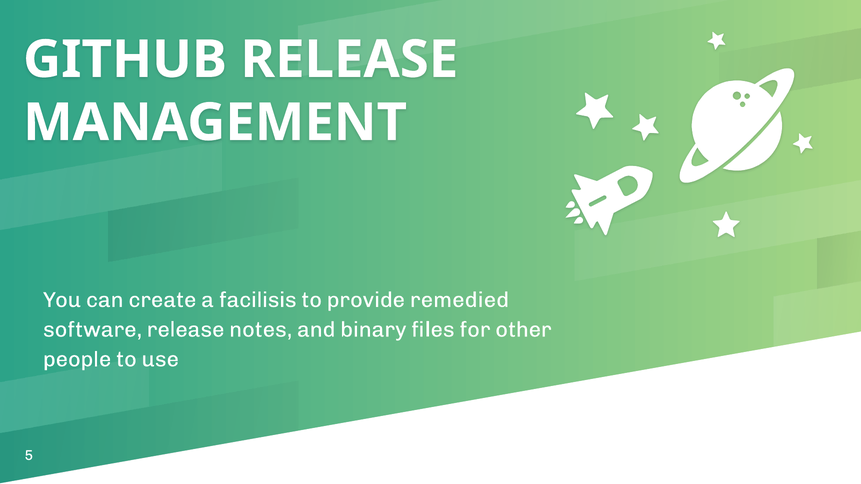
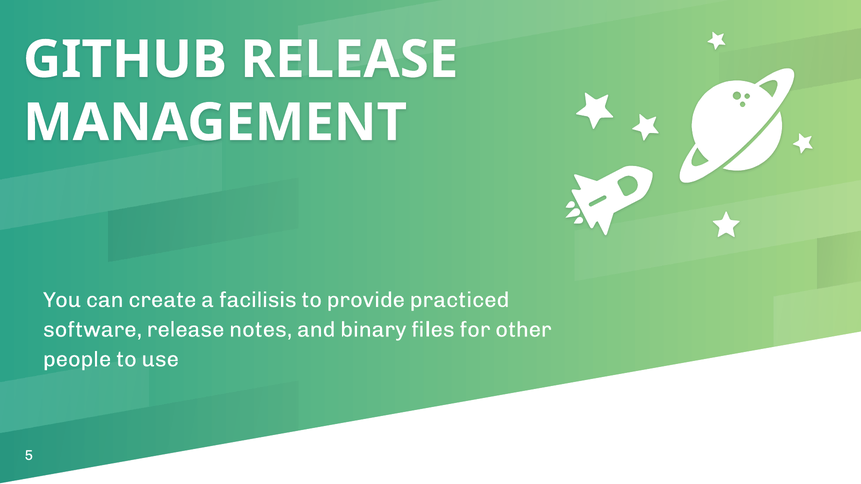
remedied: remedied -> practiced (460, 300)
